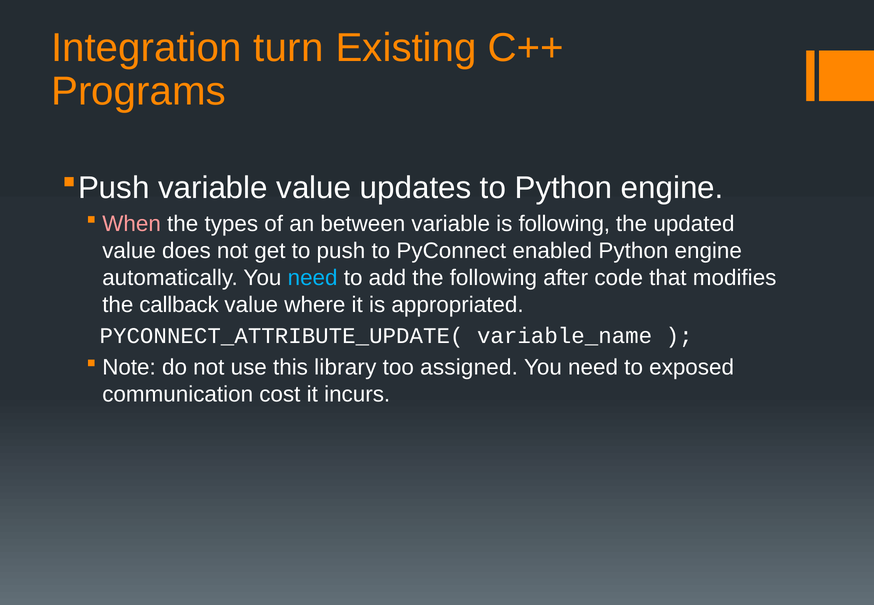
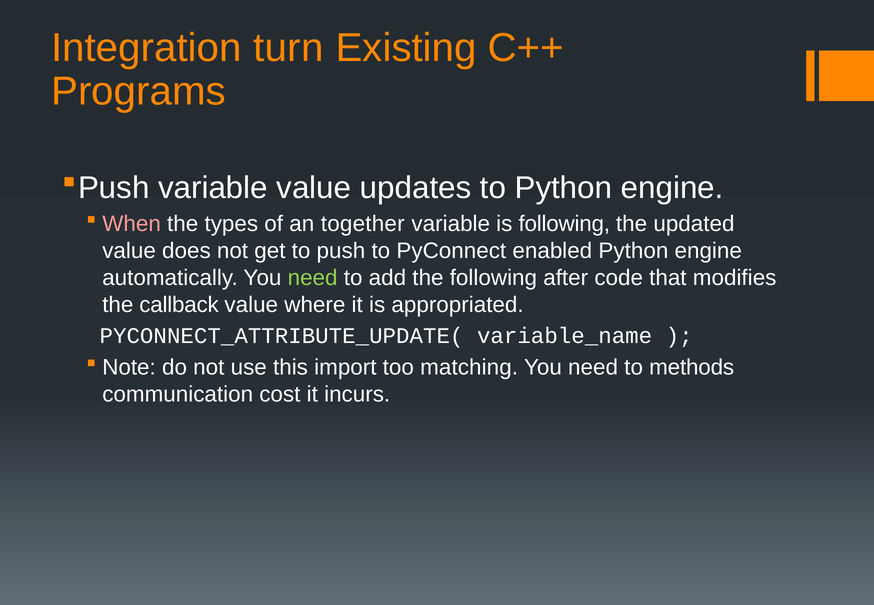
between: between -> together (363, 224)
need colour: light blue -> light green (313, 278)
library: library -> import (345, 367)
assigned: assigned -> matching (469, 367)
exposed: exposed -> methods (692, 367)
